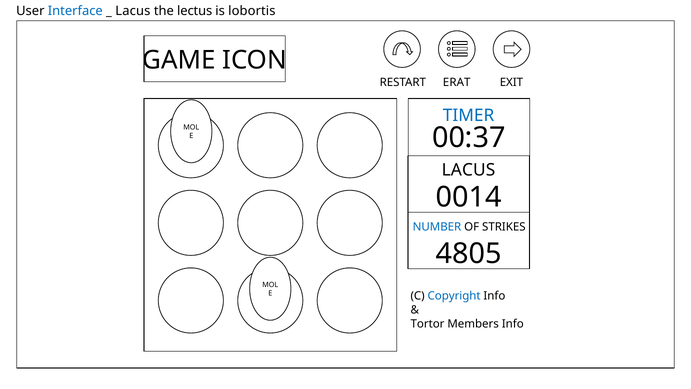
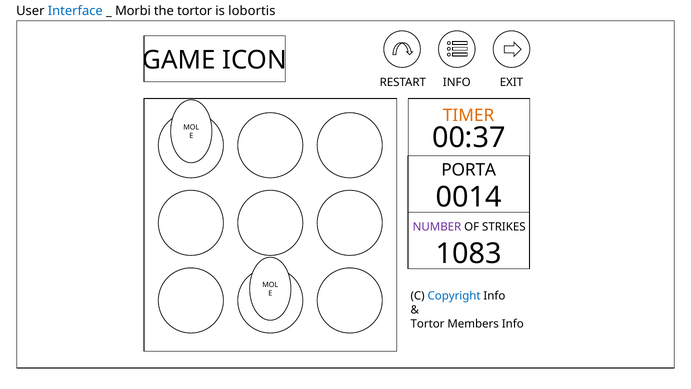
Lacus: Lacus -> Morbi (133, 11)
the lectus: lectus -> tortor (195, 11)
ERAT: ERAT -> INFO (457, 82)
TIMER colour: blue -> orange (469, 116)
LACUS: LACUS -> PORTA (469, 170)
NUMBER colour: blue -> purple (437, 227)
4805: 4805 -> 1083 (469, 254)
